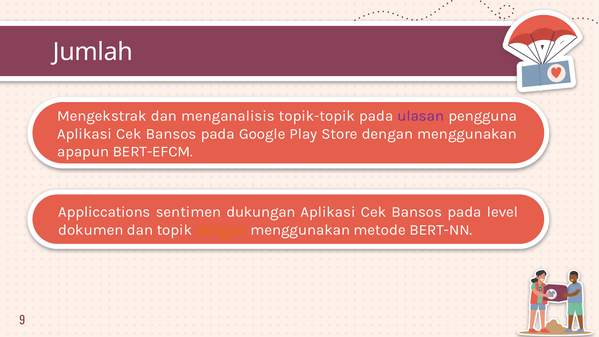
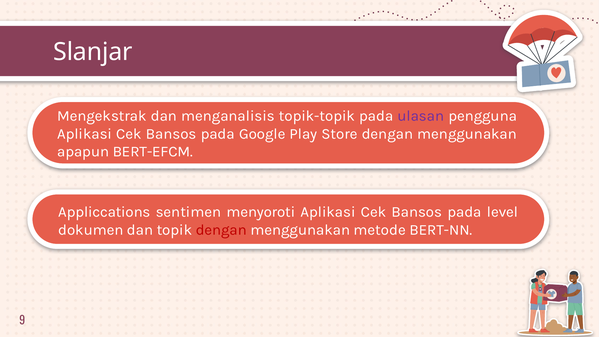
Jumlah: Jumlah -> Slanjar (93, 52)
dukungan: dukungan -> menyoroti (261, 212)
dengan colour: orange -> red (221, 230)
